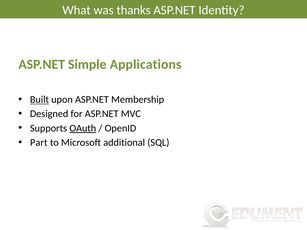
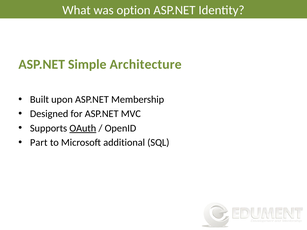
thanks: thanks -> option (134, 10)
Applications: Applications -> Architecture (146, 64)
Built underline: present -> none (39, 100)
